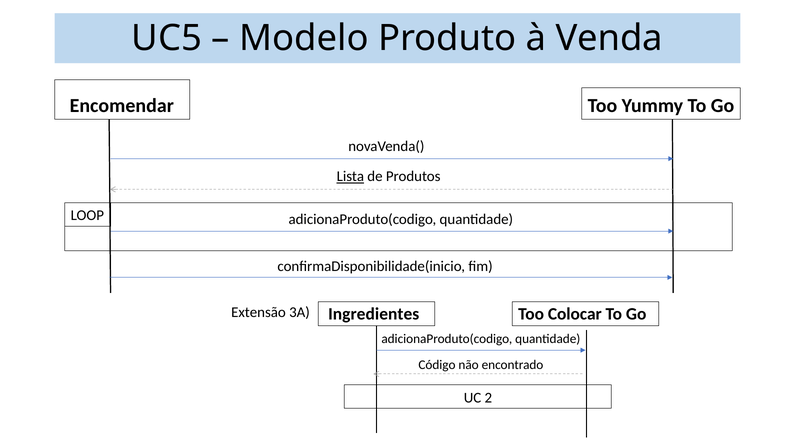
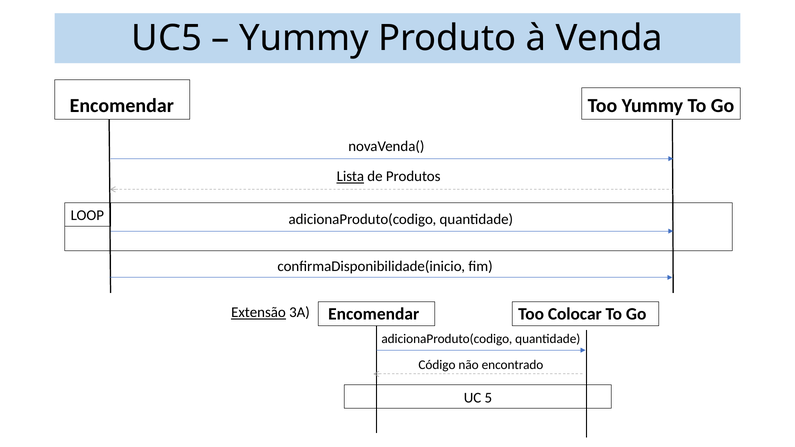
Modelo: Modelo -> Yummy (304, 38)
Extensão underline: none -> present (258, 313)
3A Ingredientes: Ingredientes -> Encomendar (374, 314)
2: 2 -> 5 (488, 398)
